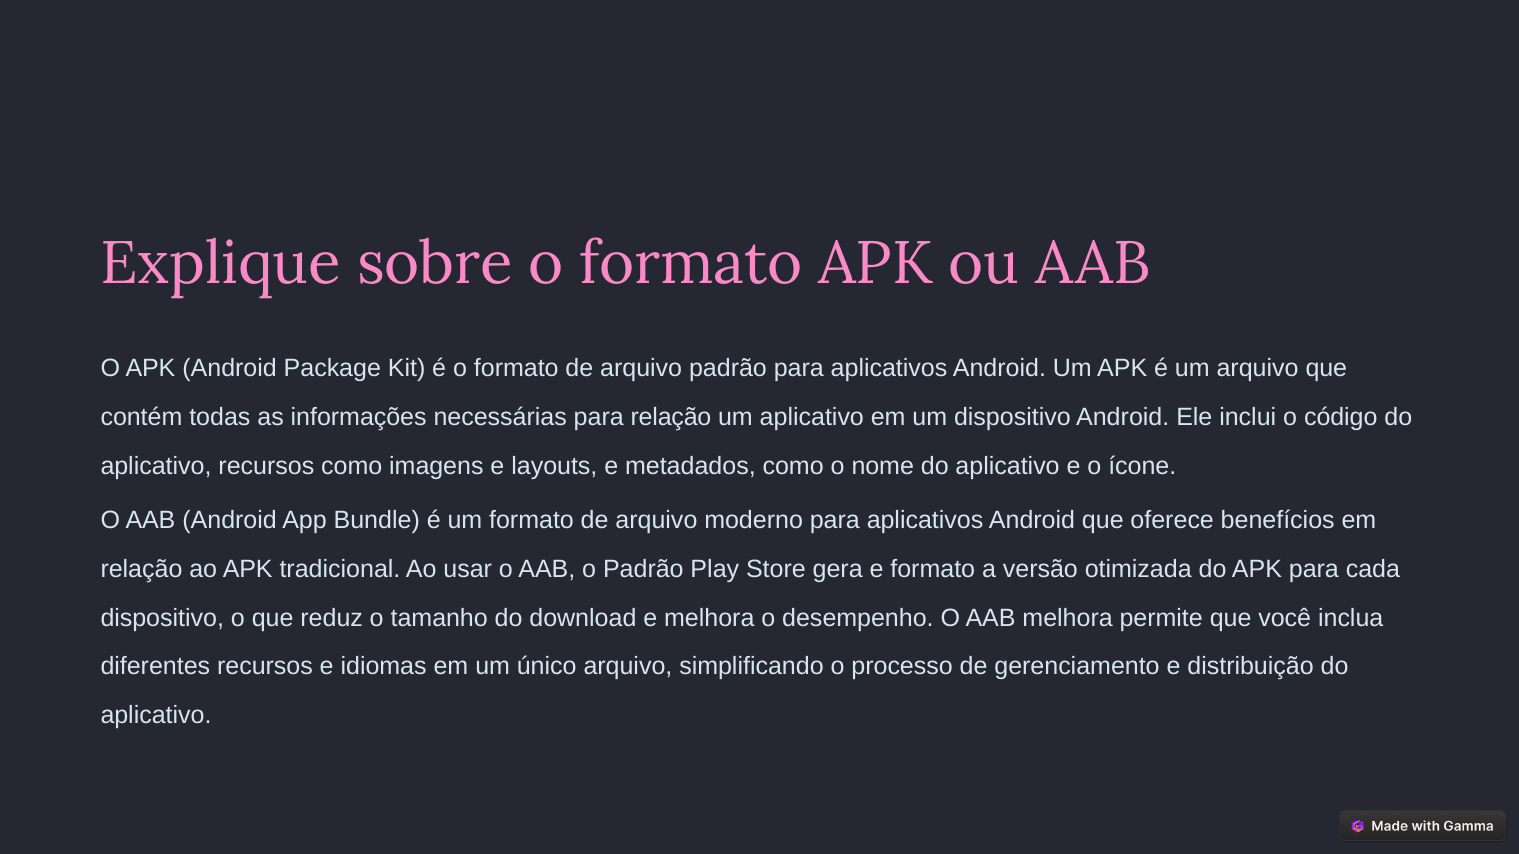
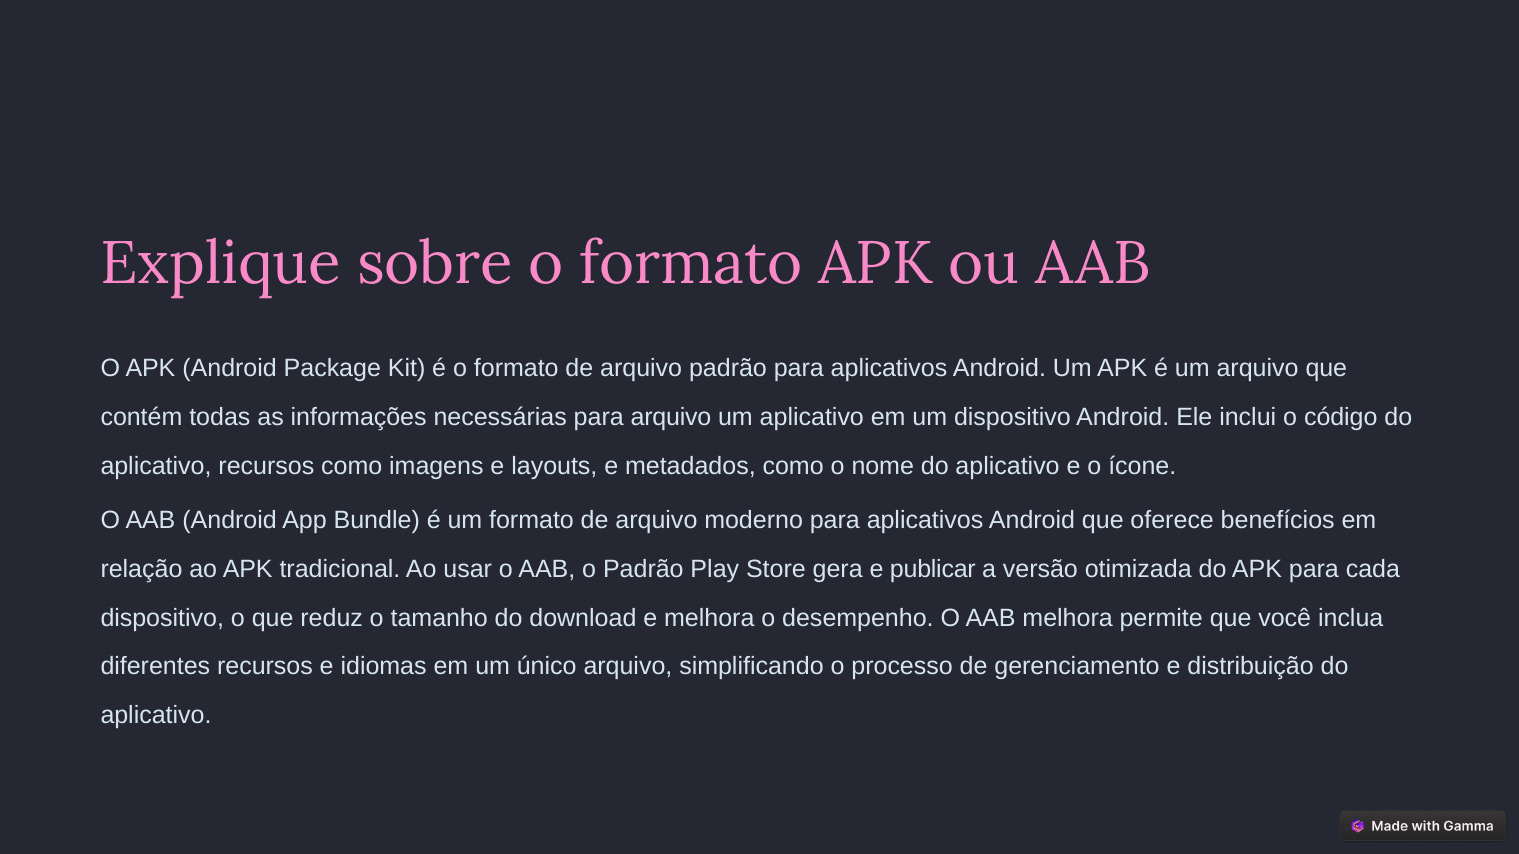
para relação: relação -> arquivo (671, 417)
e formato: formato -> publicar (933, 569)
